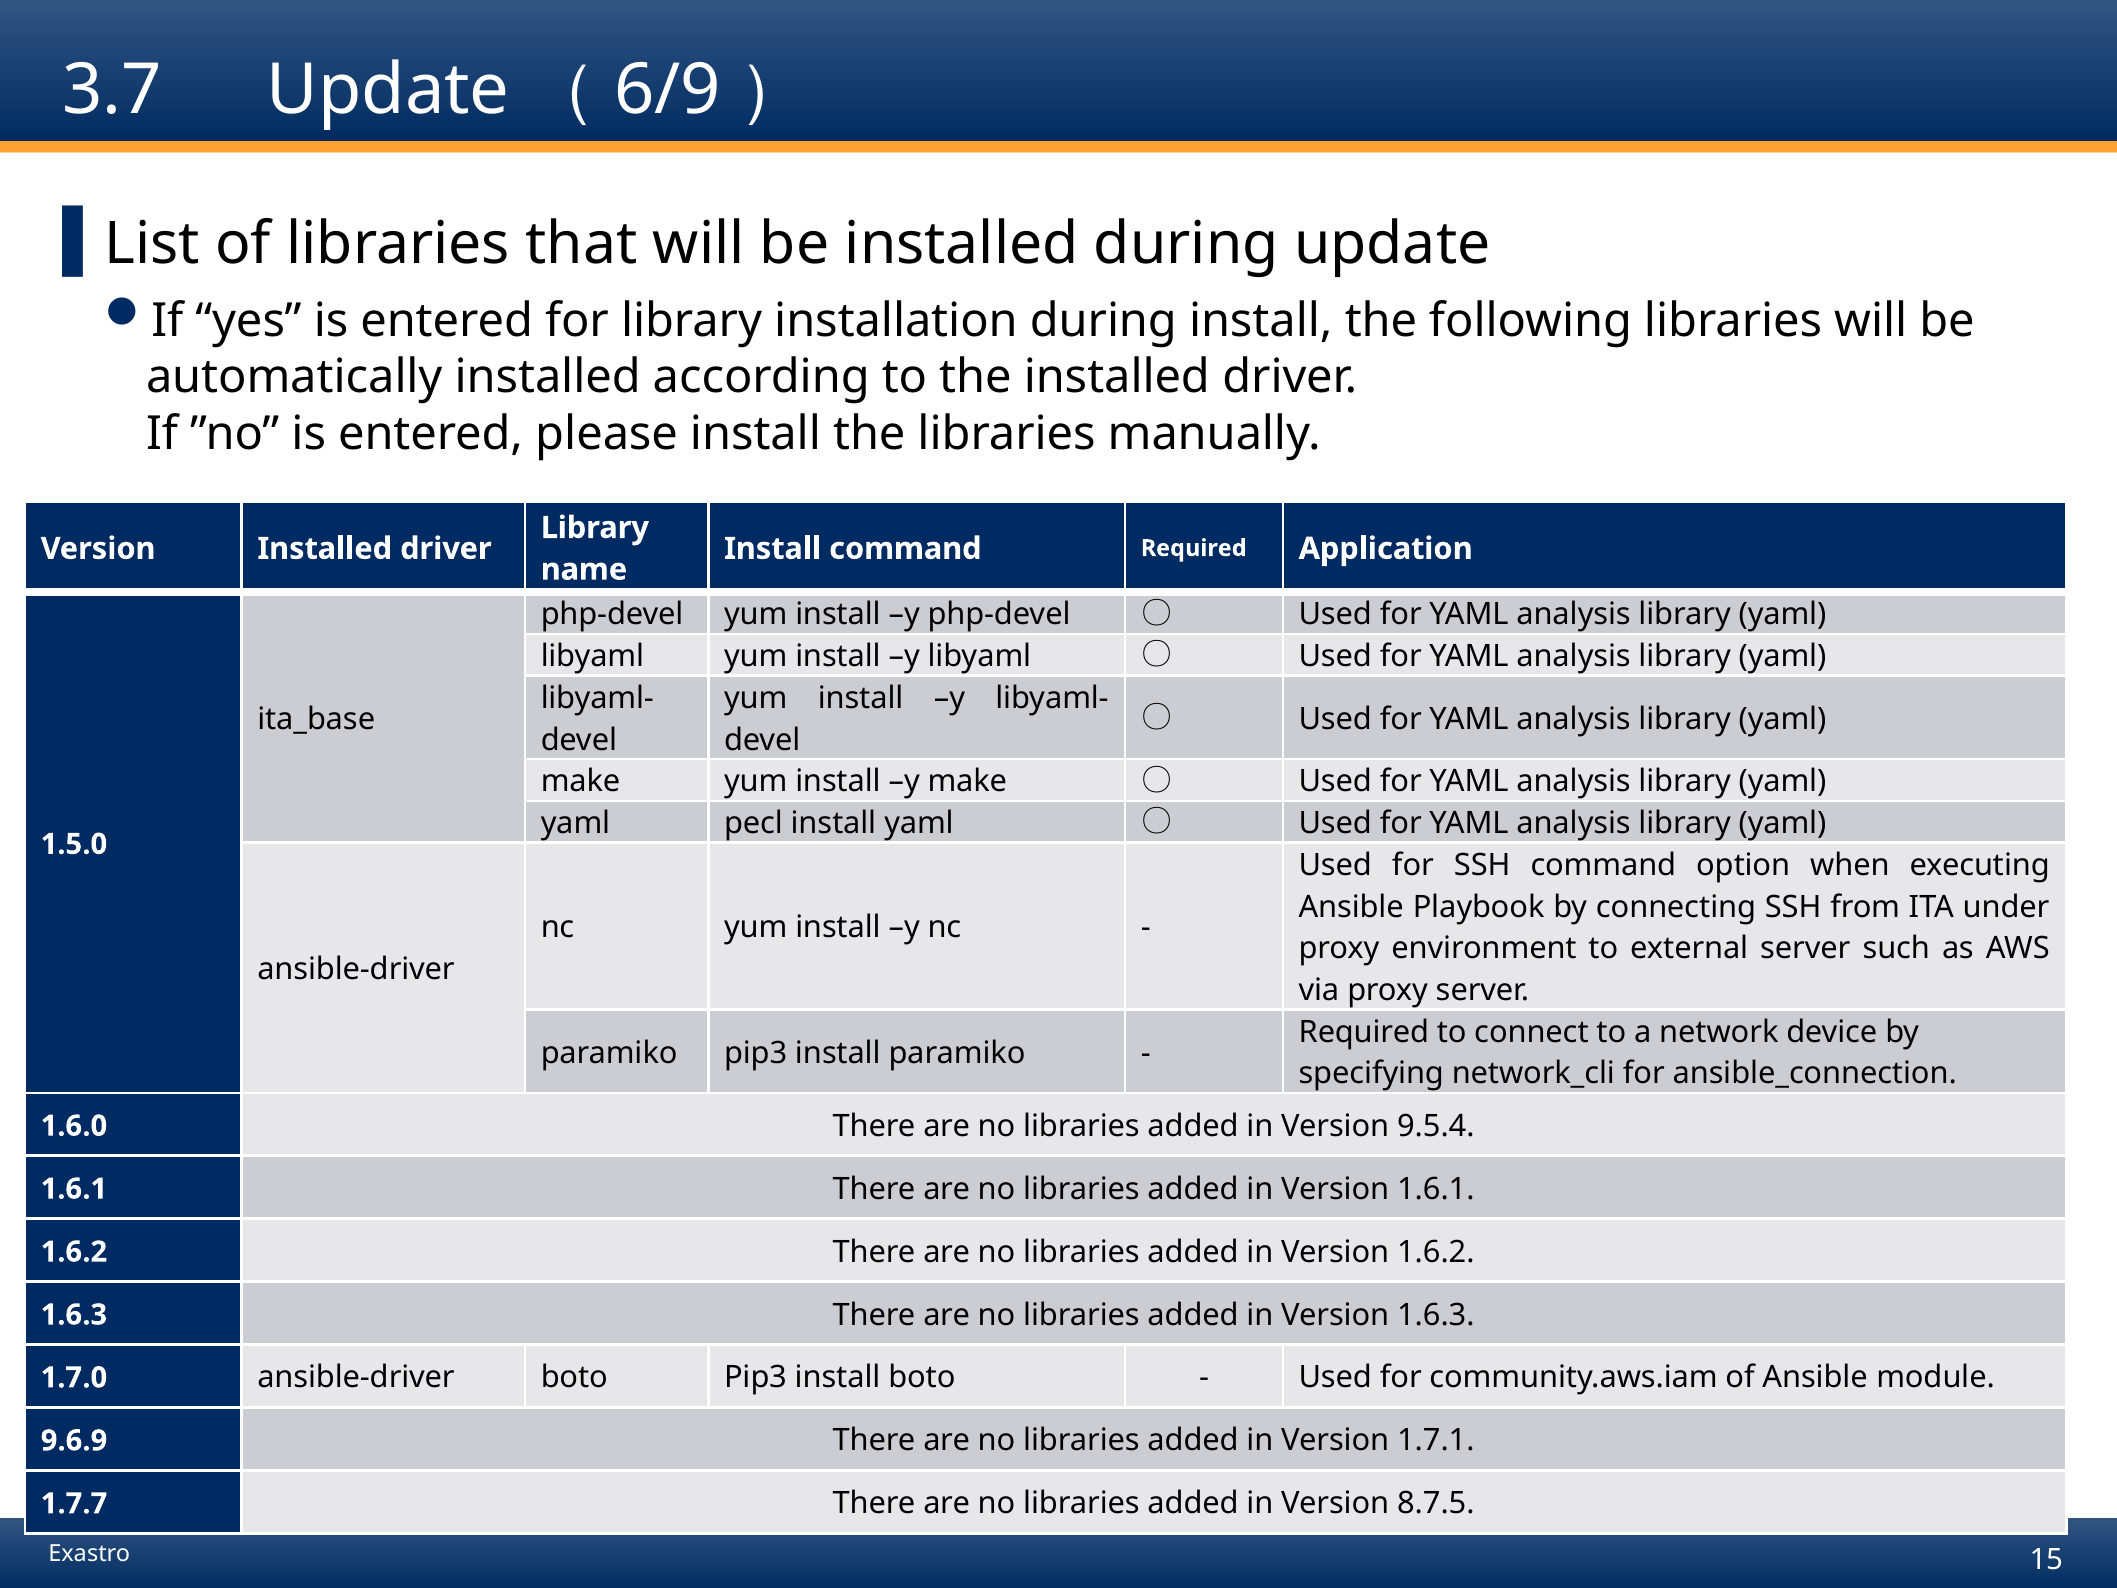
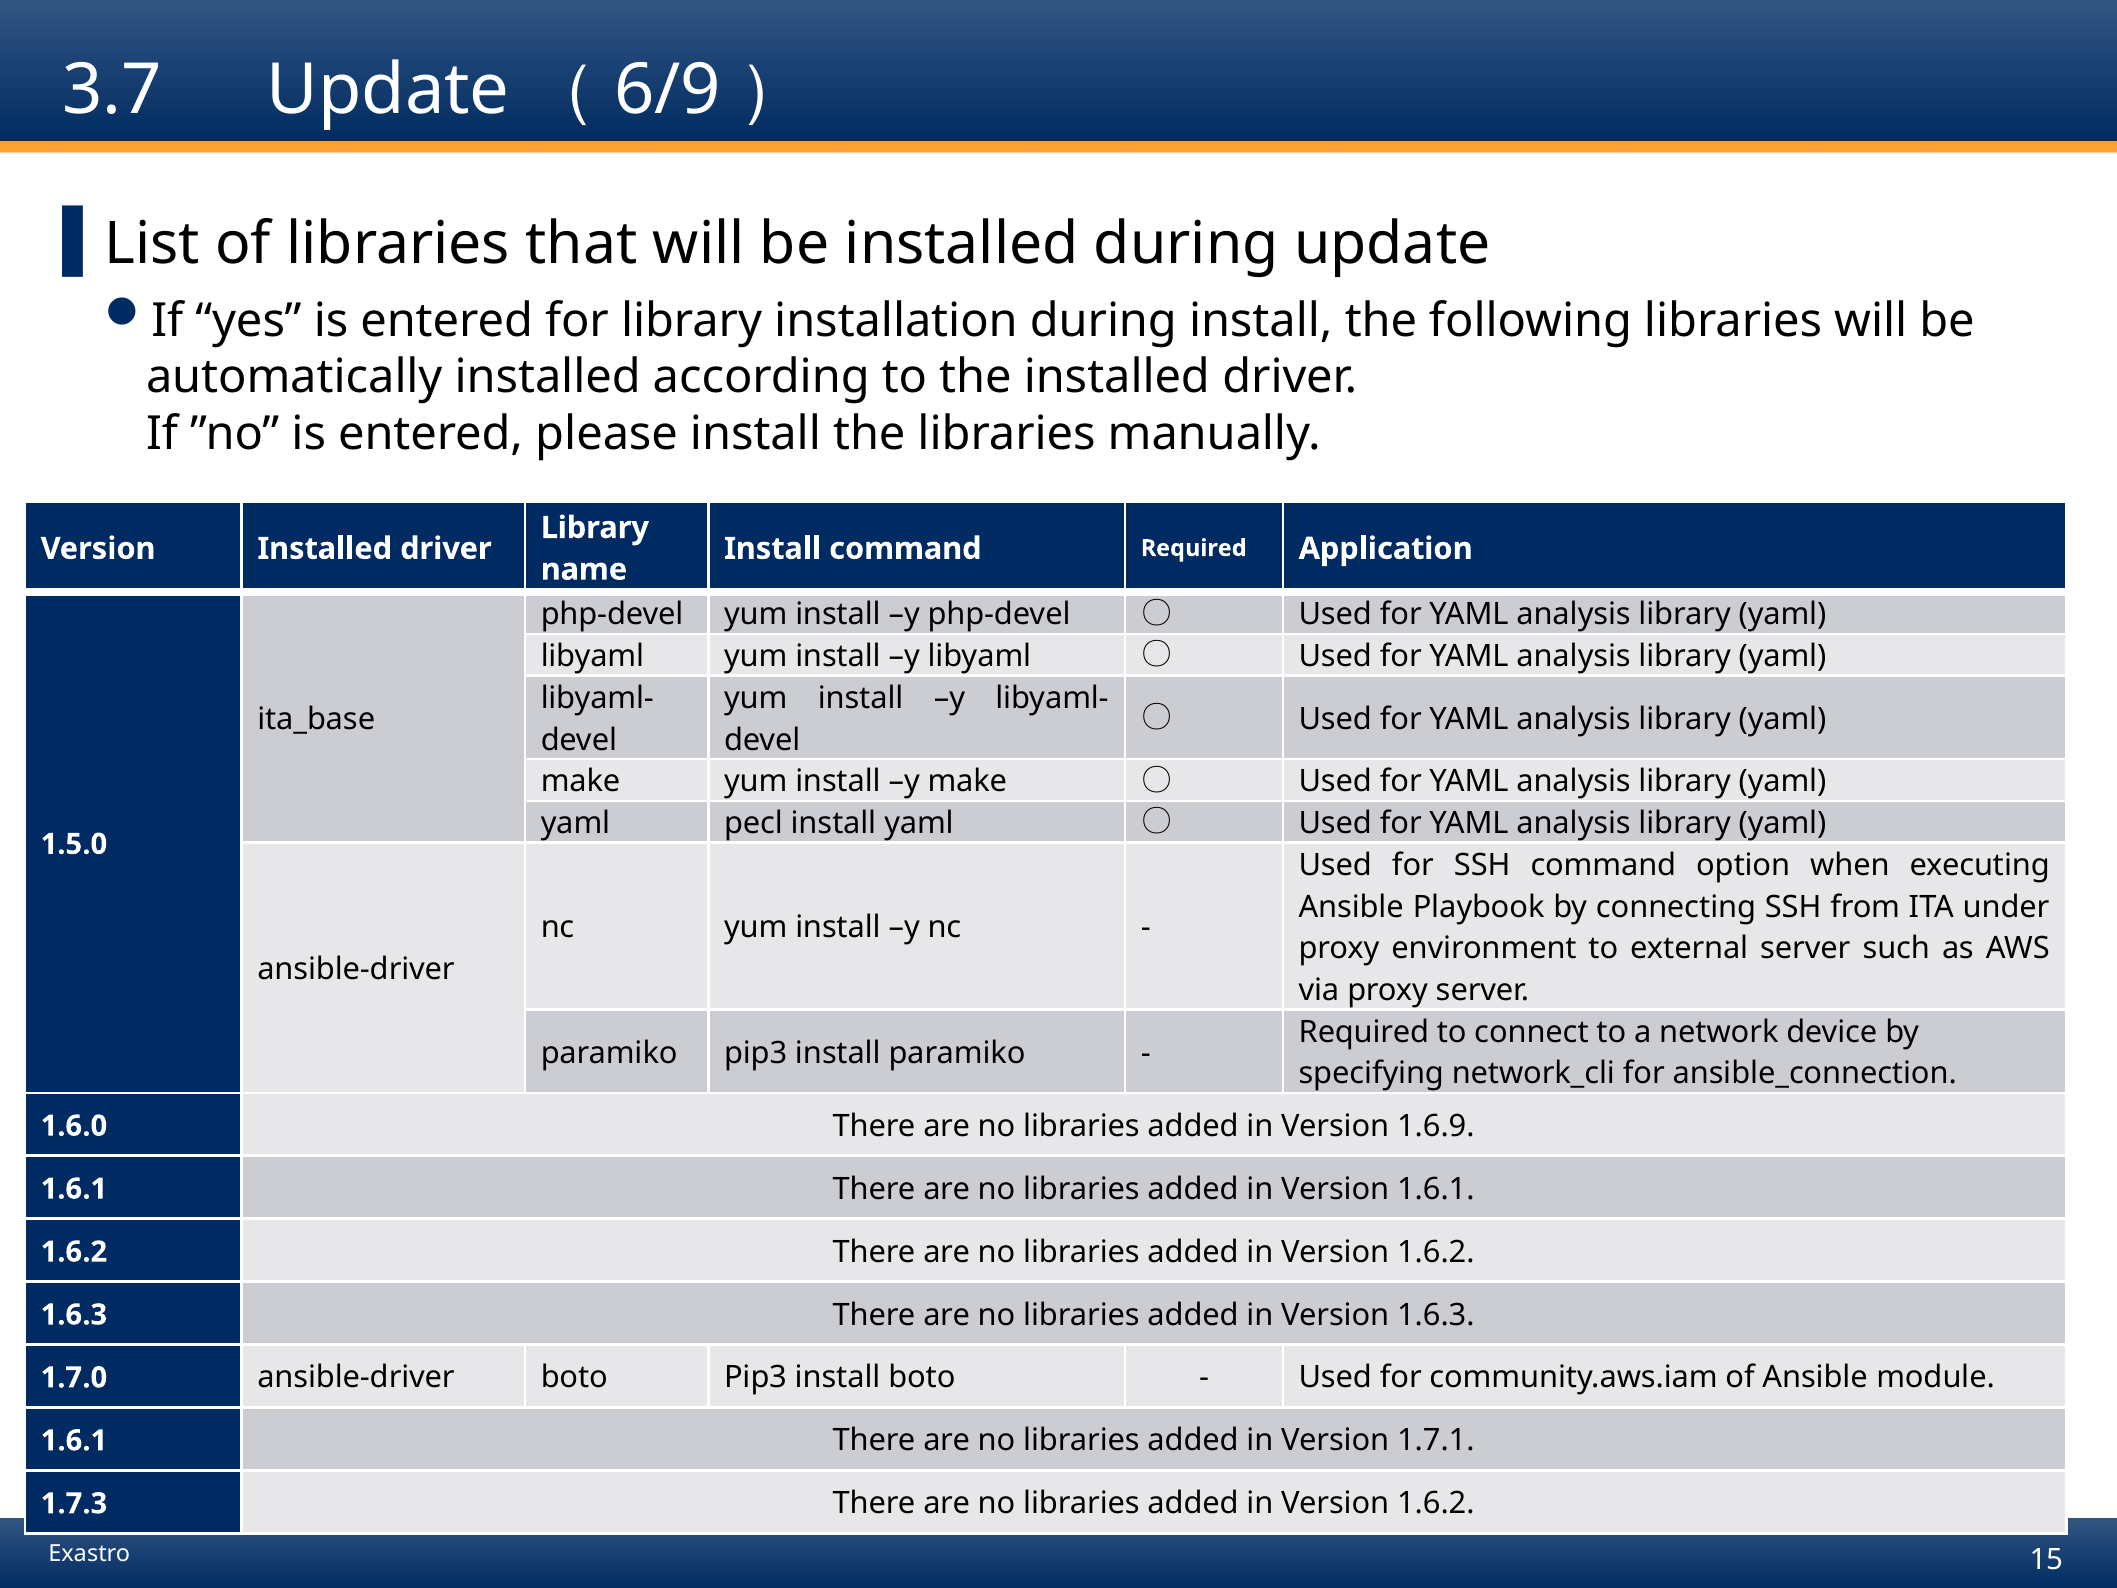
9.5.4: 9.5.4 -> 1.6.9 (1436, 1126)
9.6.9: 9.6.9 -> 1.6.1 (74, 1440)
1.7.7: 1.7.7 -> 1.7.3 (74, 1503)
8.7.5: 8.7.5 -> 1.6.2 (1436, 1503)
